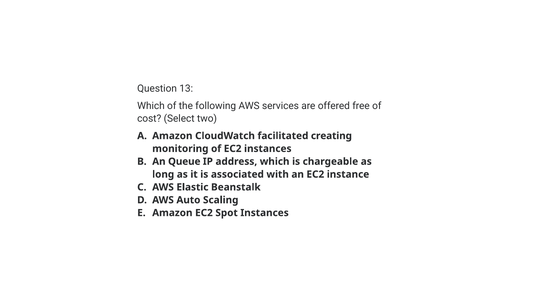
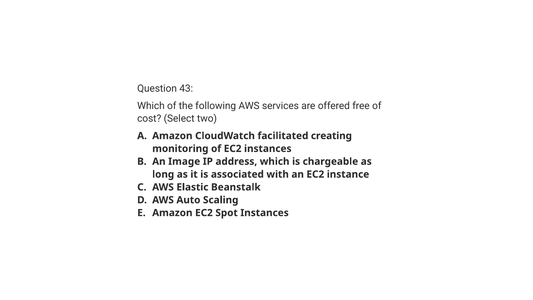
13: 13 -> 43 (186, 88)
Queue: Queue -> Image (184, 161)
